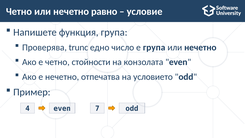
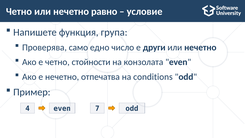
trunc: trunc -> само (78, 47)
е група: група -> други (154, 47)
условието: условието -> conditions (153, 77)
